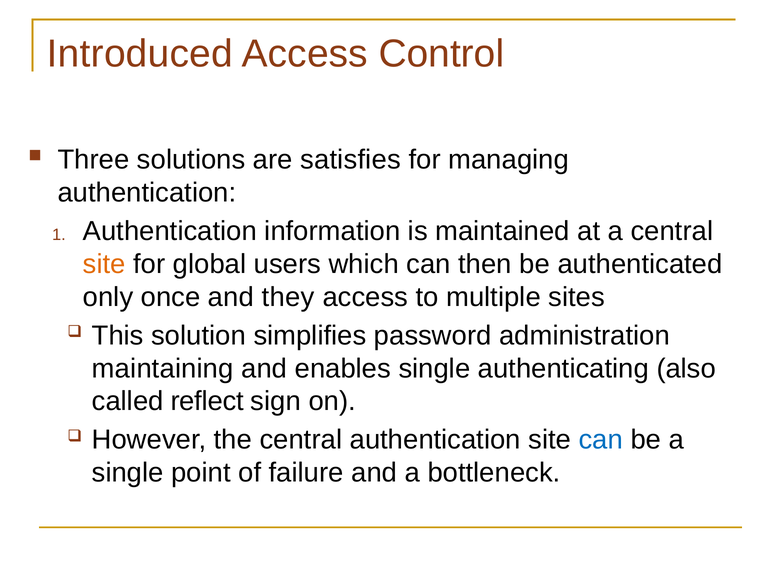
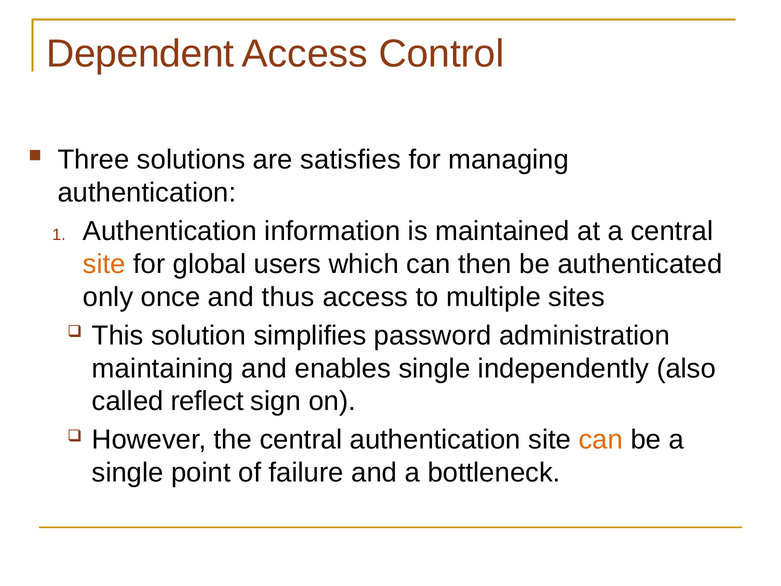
Introduced: Introduced -> Dependent (140, 54)
they: they -> thus (288, 297)
authenticating: authenticating -> independently (563, 368)
can colour: blue -> orange (601, 440)
